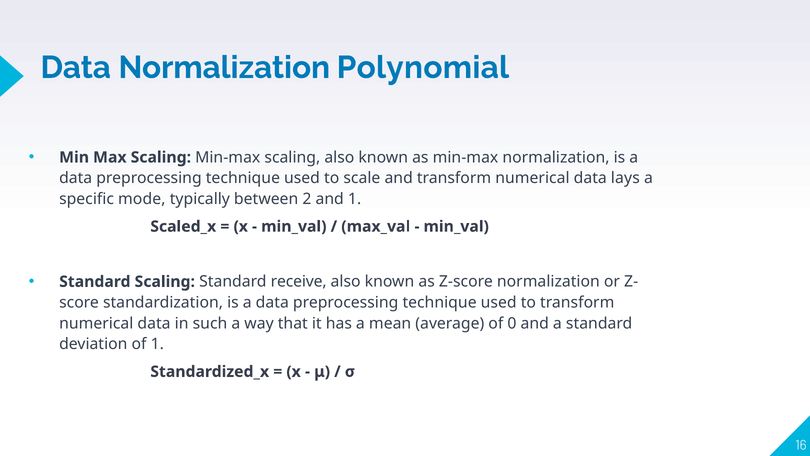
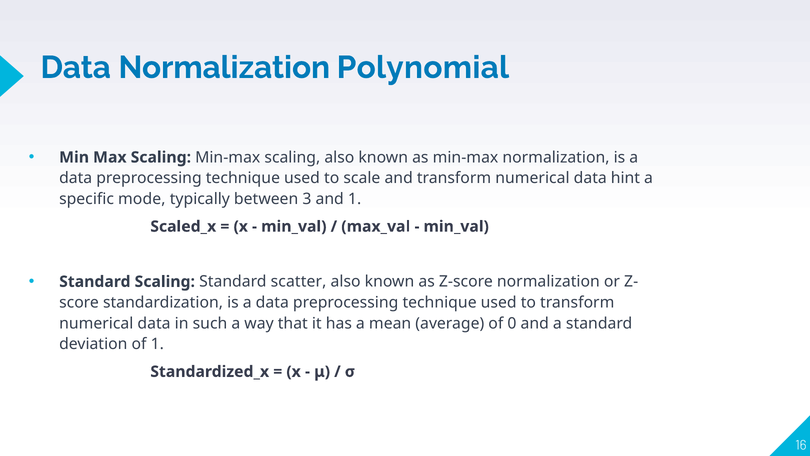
lays: lays -> hint (625, 178)
2: 2 -> 3 (307, 199)
receive: receive -> scatter (299, 281)
